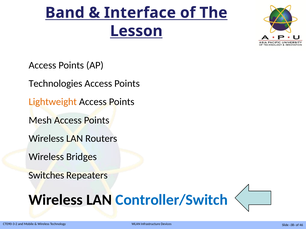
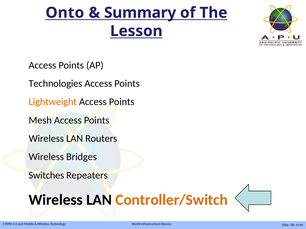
Band: Band -> Onto (65, 13)
Interface: Interface -> Summary (140, 13)
Controller/Switch colour: blue -> orange (172, 200)
